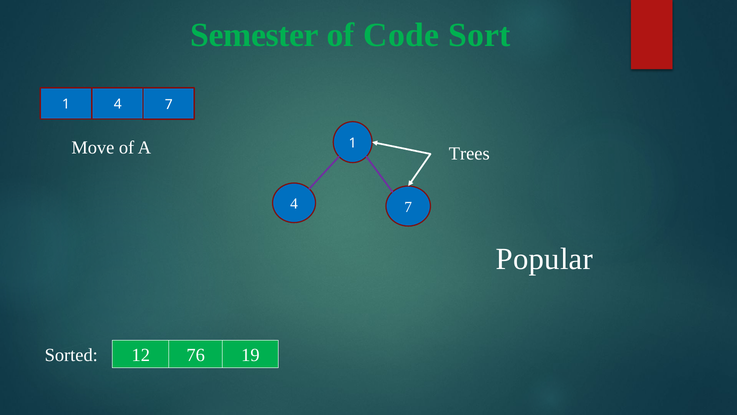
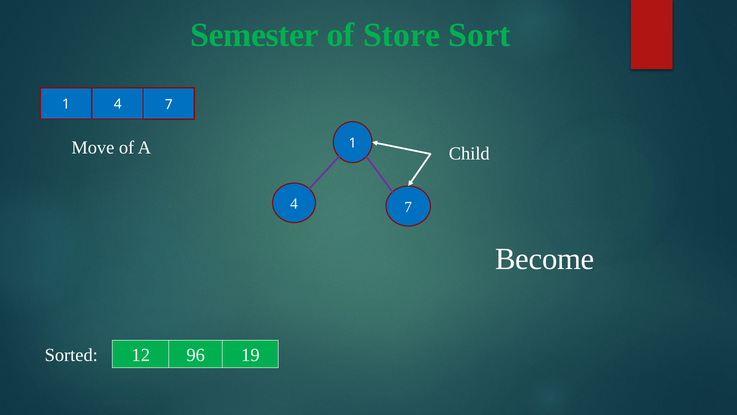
Code: Code -> Store (402, 35)
Trees: Trees -> Child (469, 154)
Popular: Popular -> Become (545, 259)
76: 76 -> 96 (196, 355)
